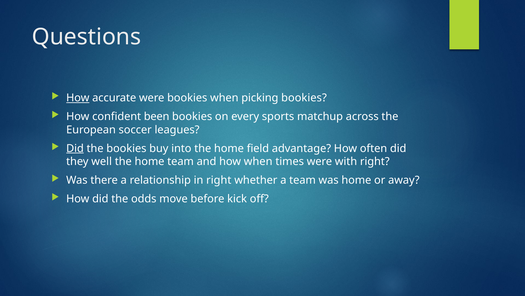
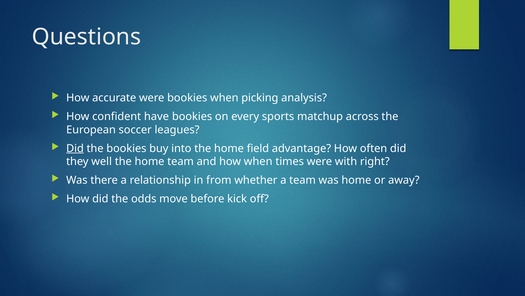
How underline: present -> none (78, 98)
picking bookies: bookies -> analysis (304, 98)
been: been -> have (157, 116)
in right: right -> from (219, 180)
